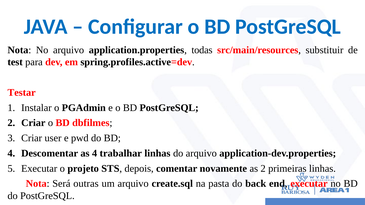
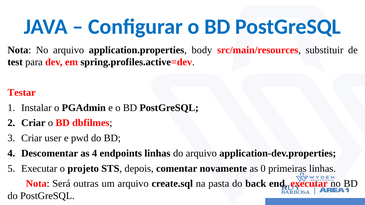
todas: todas -> body (202, 50)
trabalhar: trabalhar -> endpoints (121, 154)
as 2: 2 -> 0 (263, 169)
